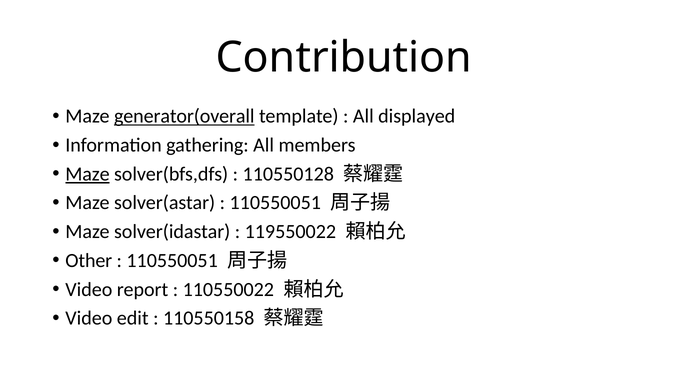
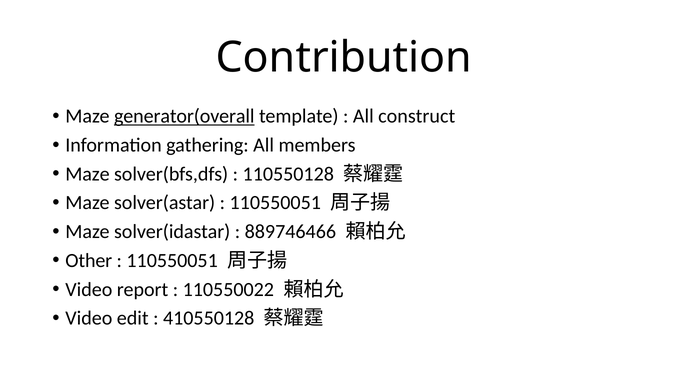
displayed: displayed -> construct (417, 116)
Maze underline: present -> none (87, 174)
119550022: 119550022 -> 889746466 (290, 232)
110550158: 110550158 -> 410550128 (209, 318)
